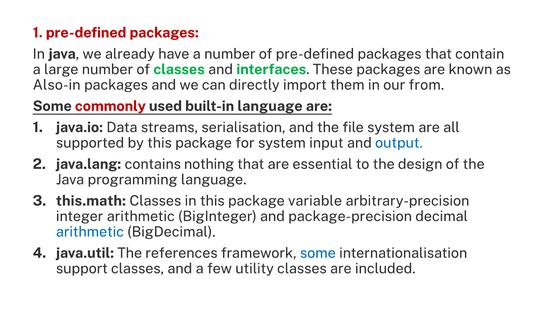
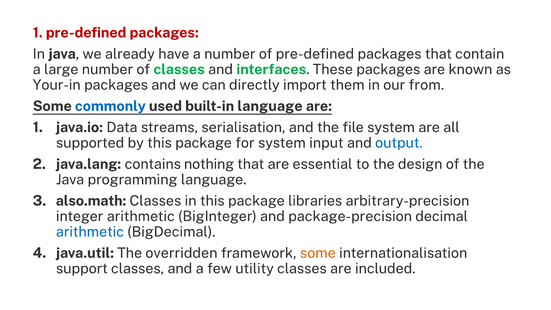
Also-in: Also-in -> Your-in (57, 85)
commonly colour: red -> blue (110, 106)
this.math: this.math -> also.math (91, 201)
variable: variable -> libraries (315, 201)
references: references -> overridden (181, 253)
some colour: blue -> orange (318, 253)
